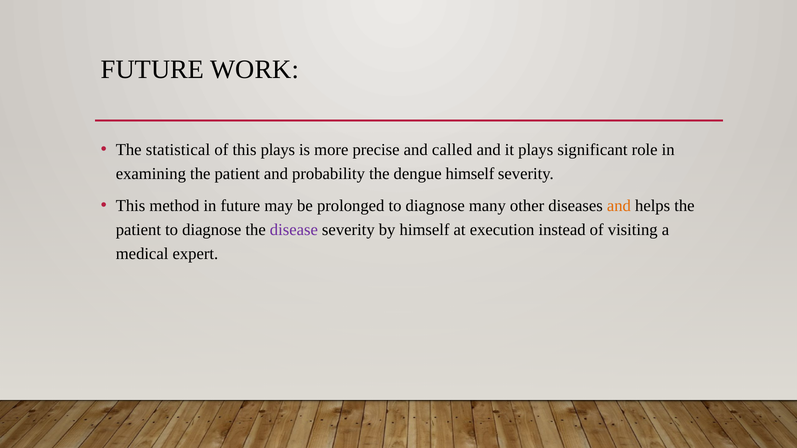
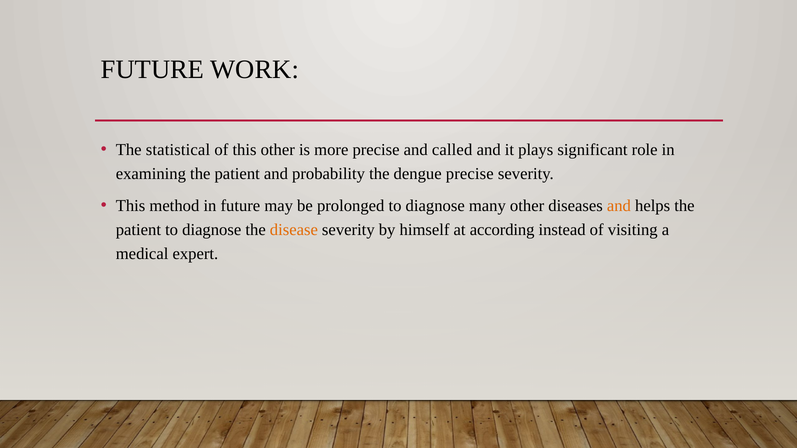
this plays: plays -> other (278, 150)
dengue himself: himself -> precise (470, 174)
disease colour: purple -> orange (294, 230)
execution: execution -> according (502, 230)
